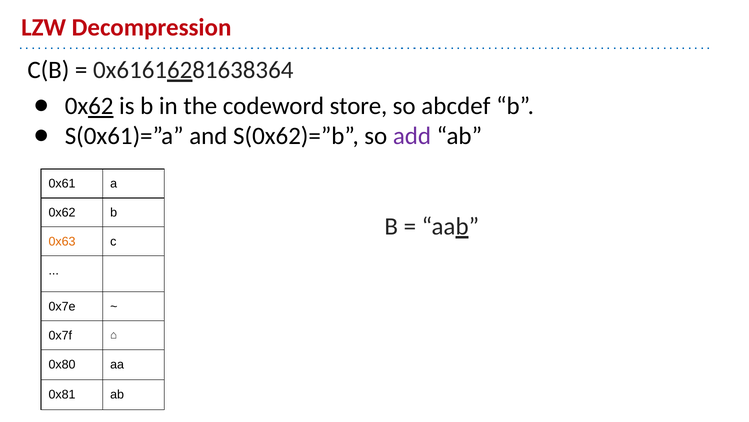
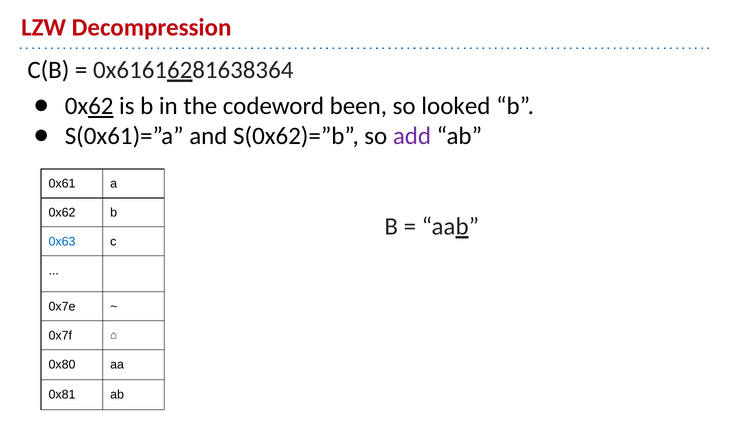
store: store -> been (358, 106)
abcdef: abcdef -> looked (456, 106)
0x63 colour: orange -> blue (62, 241)
